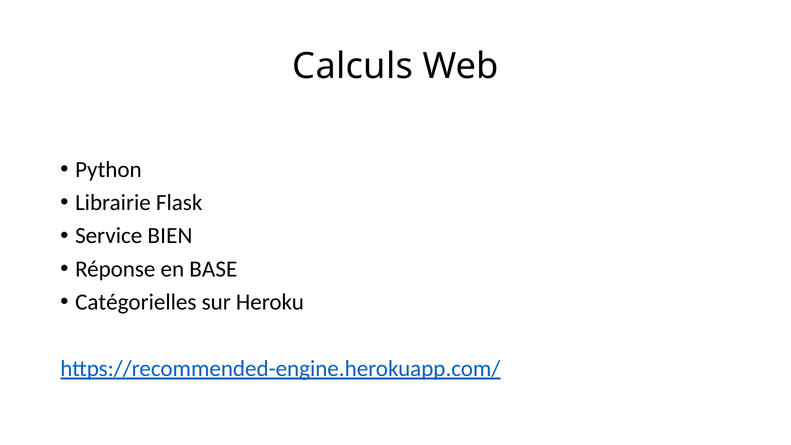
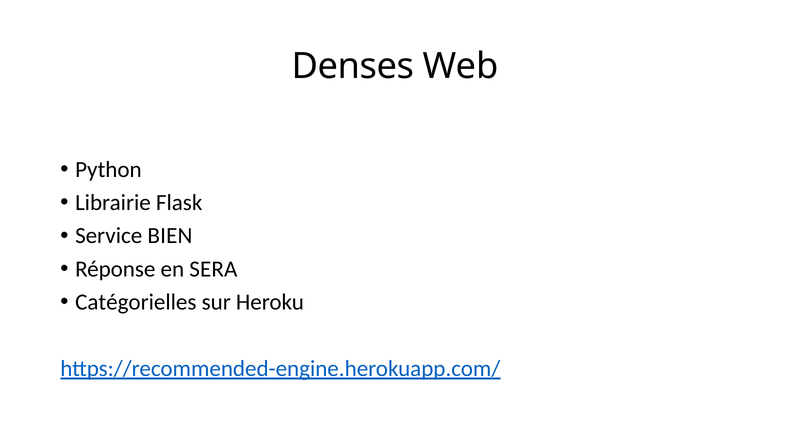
Calculs: Calculs -> Denses (353, 66)
BASE: BASE -> SERA (213, 269)
